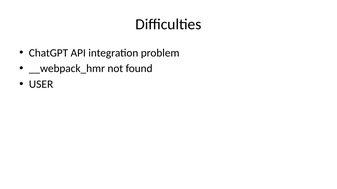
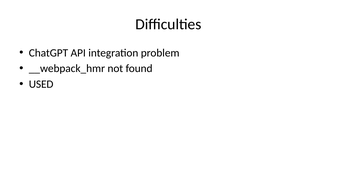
USER: USER -> USED (41, 84)
